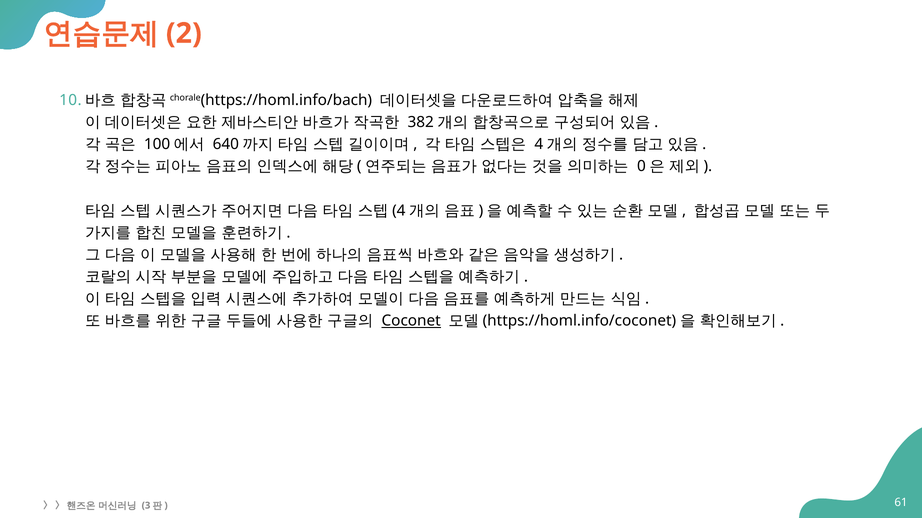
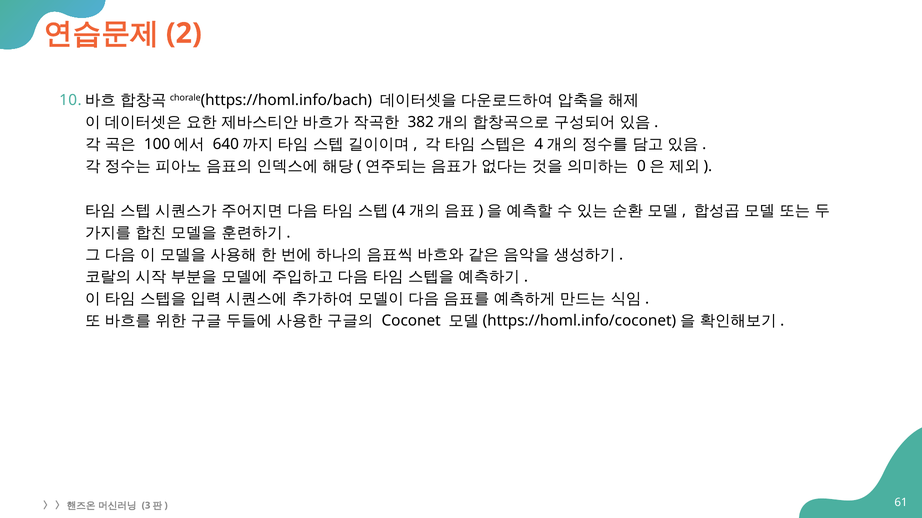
Coconet underline: present -> none (411, 321)
